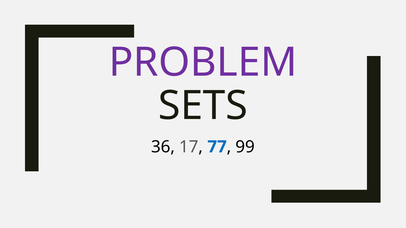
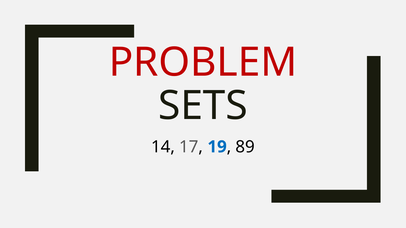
PROBLEM colour: purple -> red (203, 62)
36: 36 -> 14 (163, 147)
77: 77 -> 19 (217, 147)
99: 99 -> 89 (245, 147)
